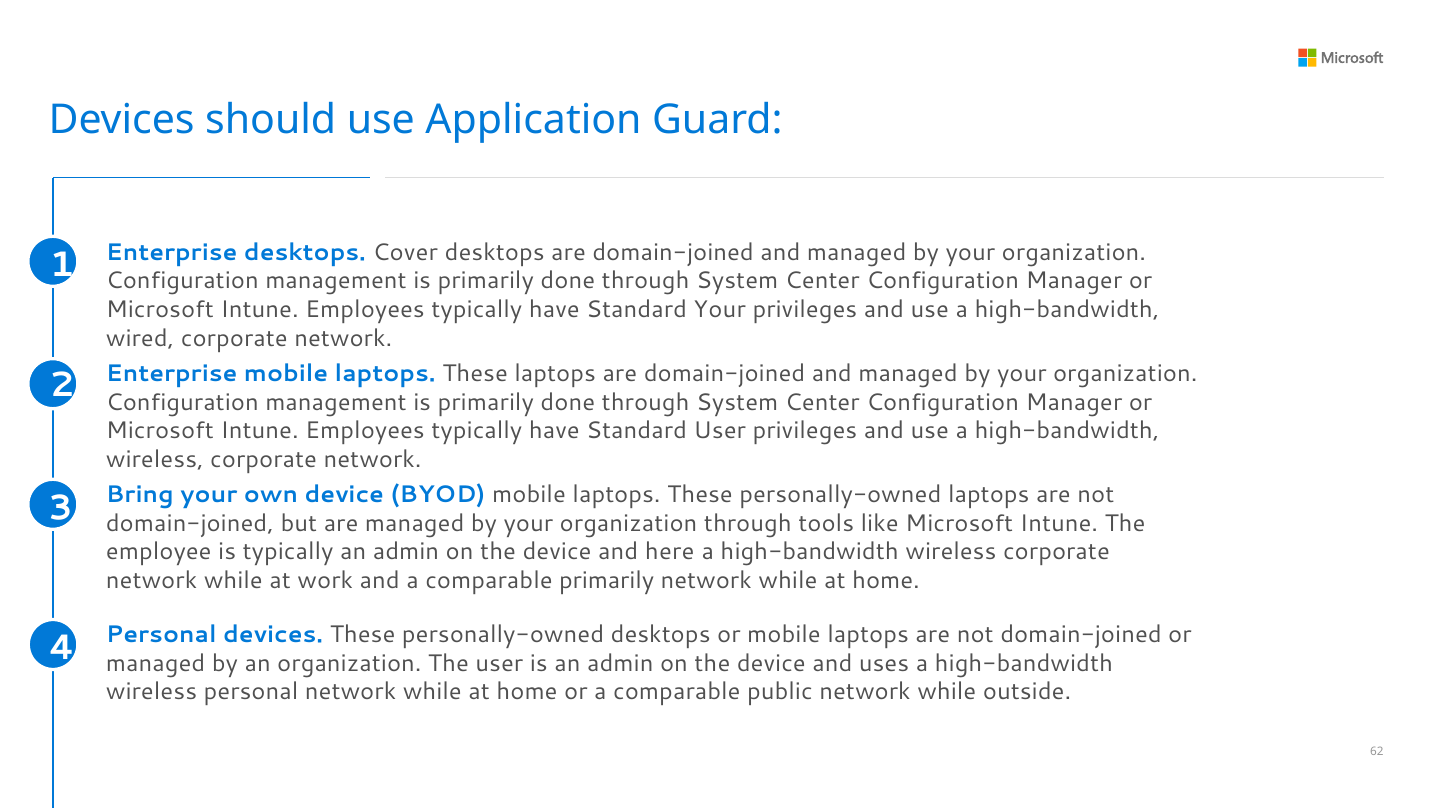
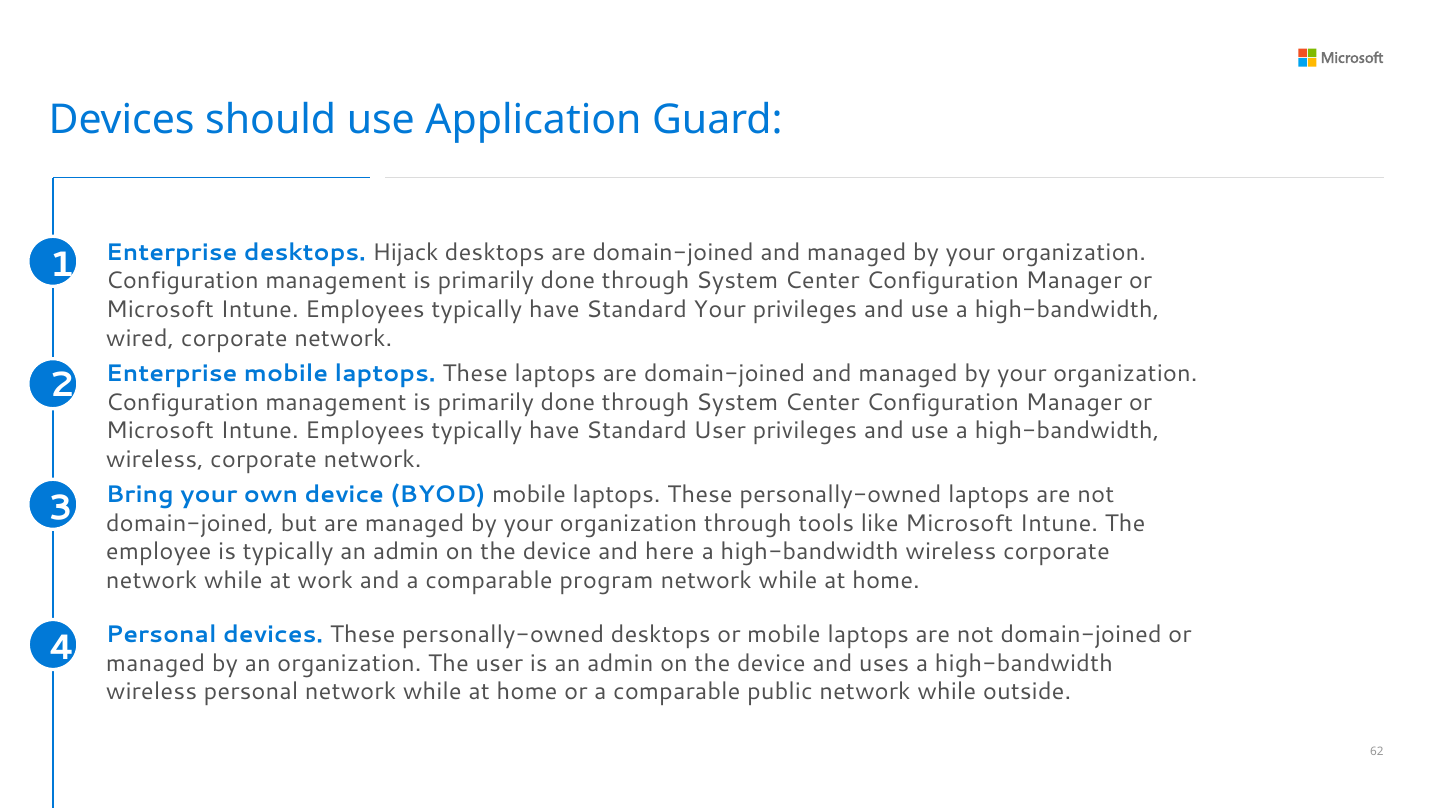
Cover: Cover -> Hijack (406, 252)
comparable primarily: primarily -> program (606, 580)
